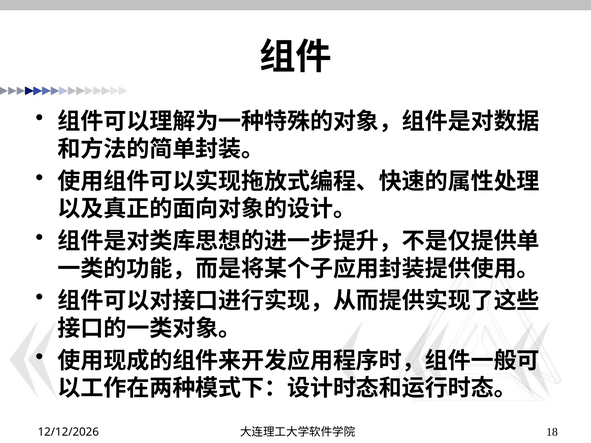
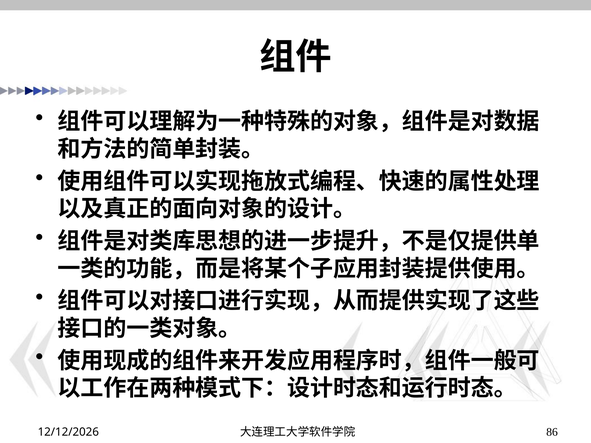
18: 18 -> 86 (552, 432)
